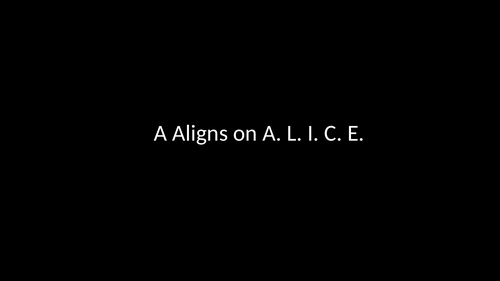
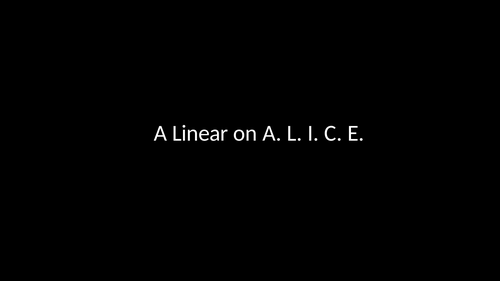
Aligns: Aligns -> Linear (200, 133)
